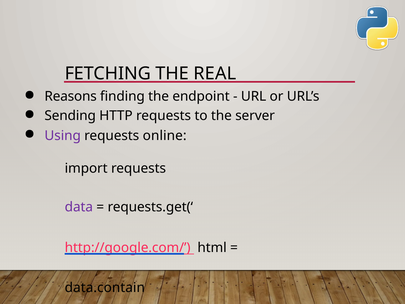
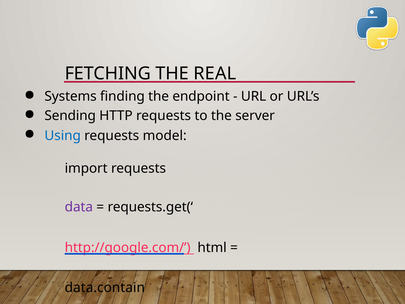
Reasons: Reasons -> Systems (71, 96)
Using colour: purple -> blue (63, 136)
online: online -> model (165, 136)
